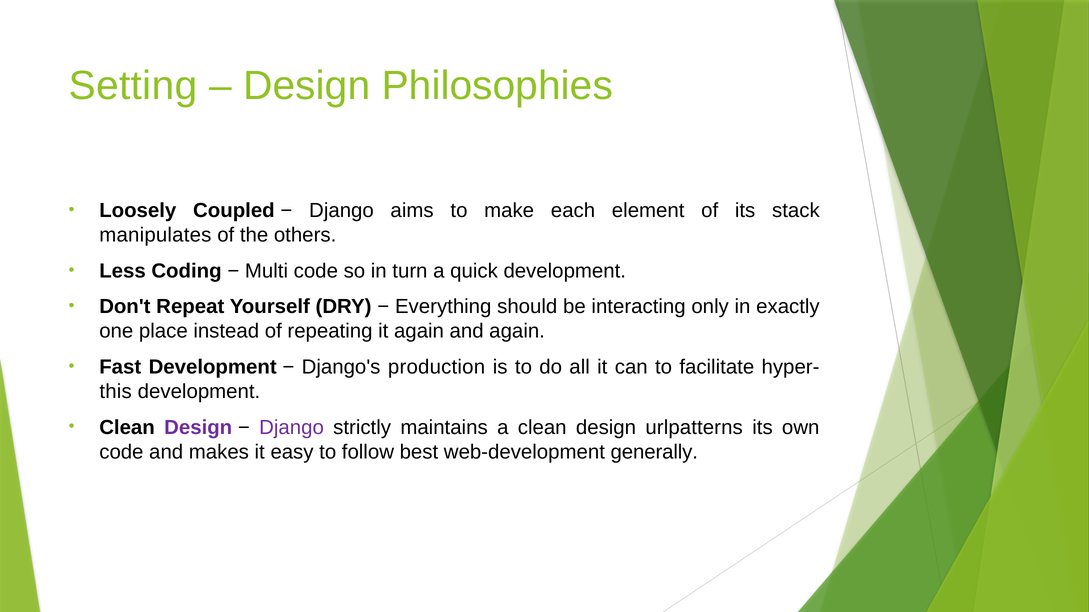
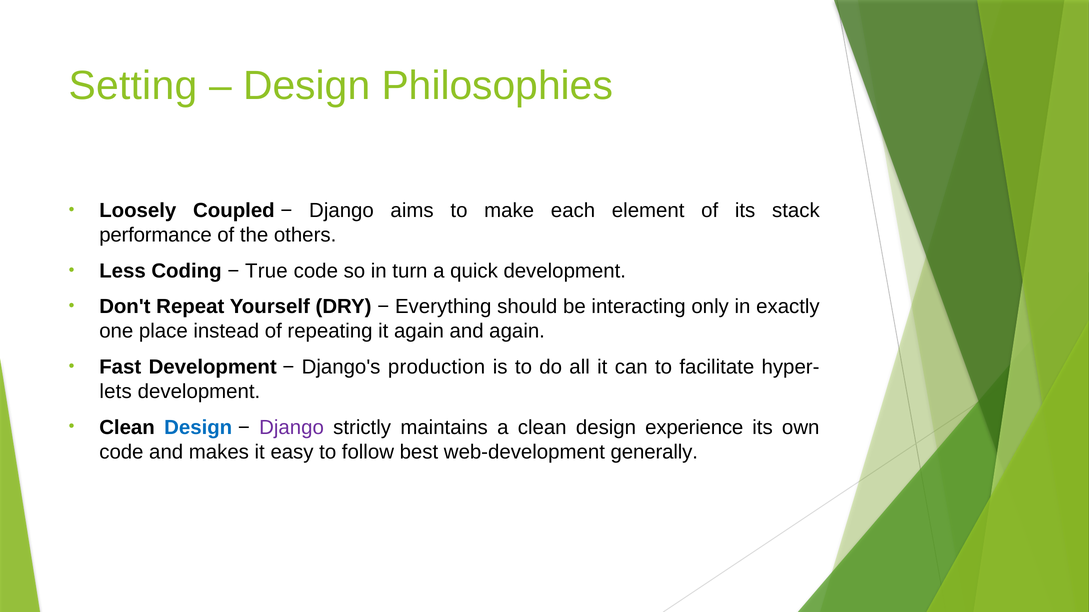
manipulates: manipulates -> performance (156, 235)
Multi: Multi -> True (266, 271)
this: this -> lets (116, 392)
Design colour: purple -> blue (198, 428)
urlpatterns: urlpatterns -> experience (694, 428)
